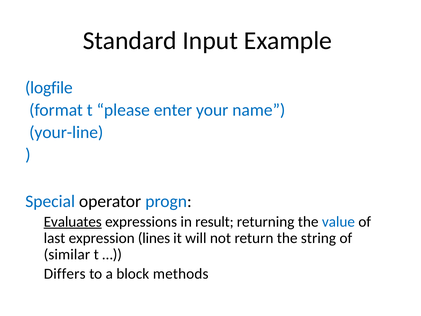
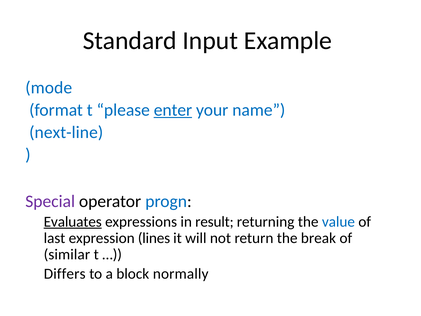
logfile: logfile -> mode (49, 88)
enter underline: none -> present (173, 110)
your-line: your-line -> next-line (66, 132)
Special colour: blue -> purple (50, 201)
string: string -> break (318, 238)
methods: methods -> normally (181, 274)
